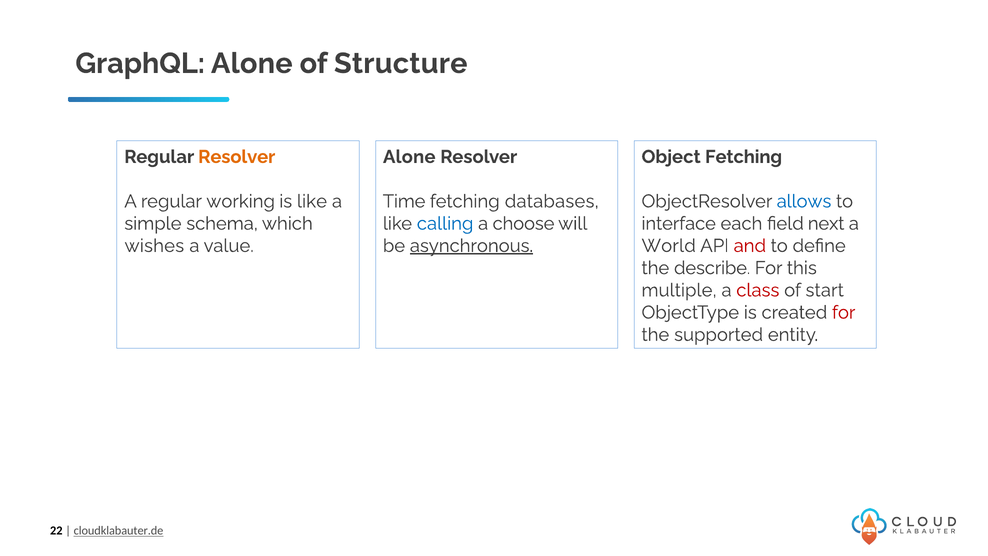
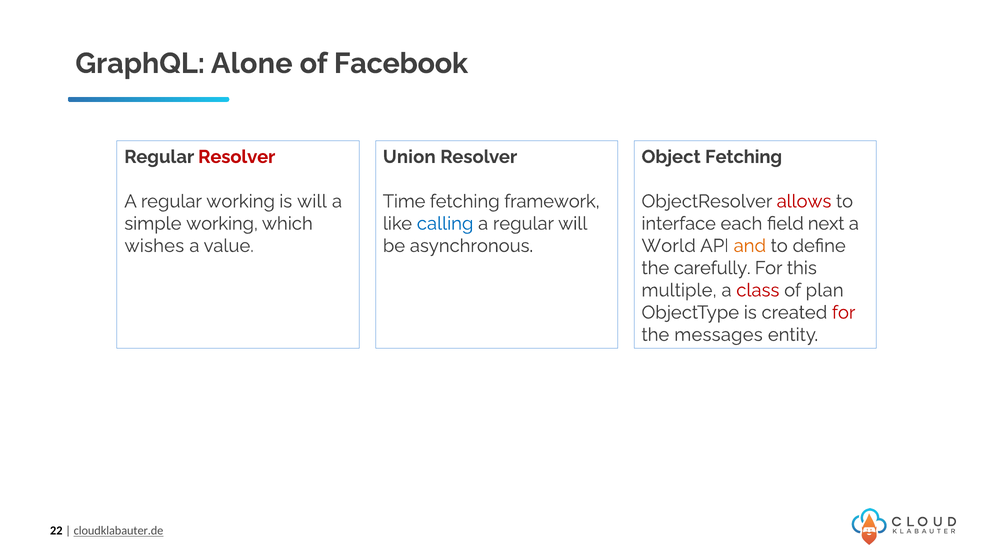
Structure: Structure -> Facebook (401, 63)
Resolver colour: orange -> red (237, 157)
Alone: Alone -> Union (409, 157)
is like: like -> will (312, 201)
databases: databases -> framework (552, 201)
allows colour: blue -> red (804, 201)
simple schema: schema -> working (222, 223)
choose: choose -> regular (523, 223)
asynchronous underline: present -> none (471, 246)
and colour: red -> orange (750, 246)
describe: describe -> carefully (712, 268)
start: start -> plan (825, 290)
supported: supported -> messages (718, 335)
